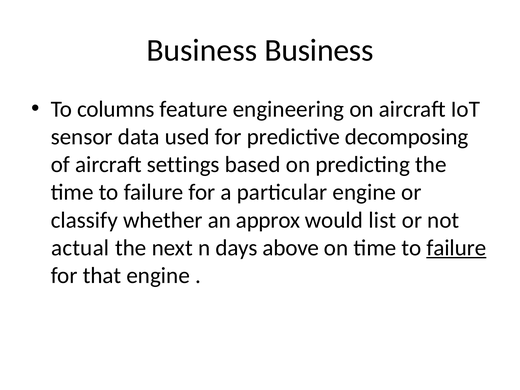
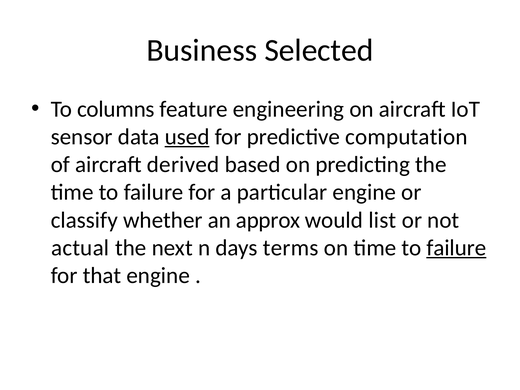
Business Business: Business -> Selected (319, 50)
used underline: none -> present (187, 137)
decomposing: decomposing -> computation (406, 137)
settings: settings -> derived (183, 165)
above: above -> terms (291, 248)
